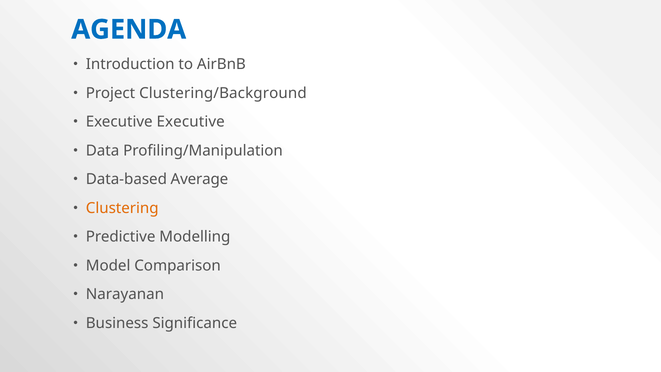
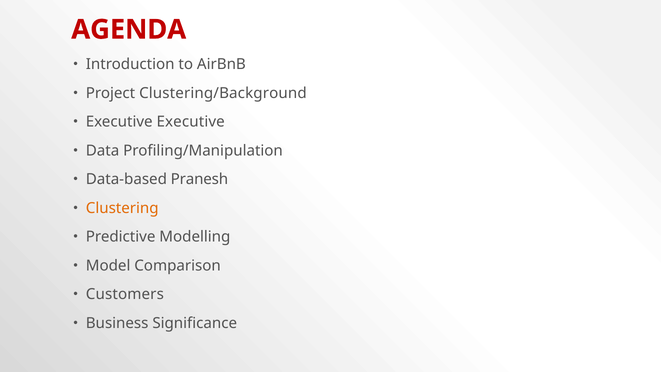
AGENDA colour: blue -> red (129, 30)
Average: Average -> Pranesh (199, 179)
Narayanan: Narayanan -> Customers (125, 294)
